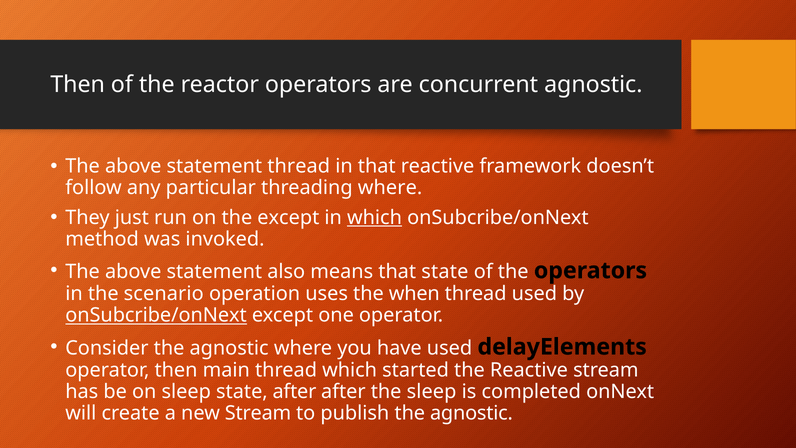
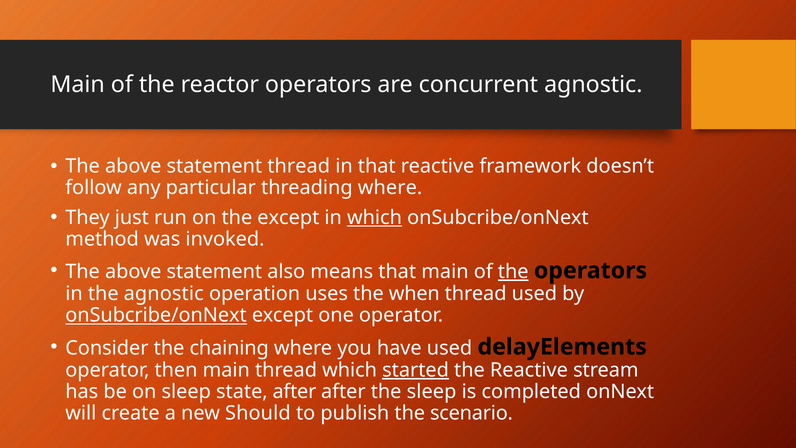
Then: Then -> Main (78, 84)
that state: state -> main (445, 272)
the underline: none -> present (513, 272)
the scenario: scenario -> agnostic (164, 294)
Consider the agnostic: agnostic -> chaining (229, 348)
started underline: none -> present (416, 370)
new Stream: Stream -> Should (258, 413)
publish the agnostic: agnostic -> scenario (471, 413)
